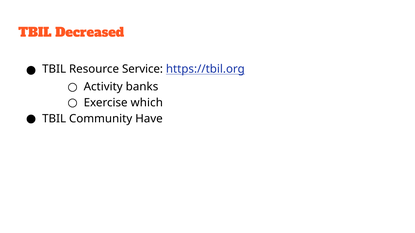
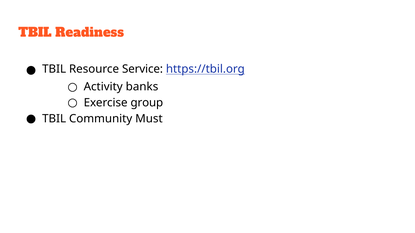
Decreased: Decreased -> Readiness (90, 33)
which: which -> group (147, 103)
Have: Have -> Must (149, 119)
